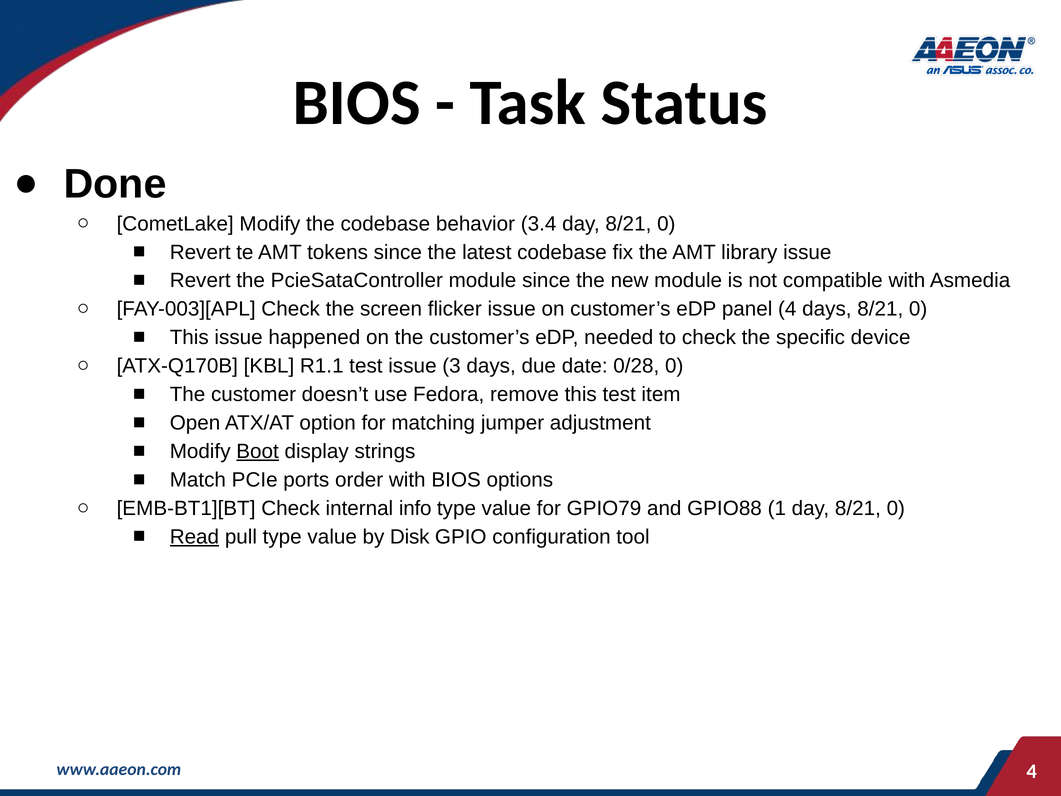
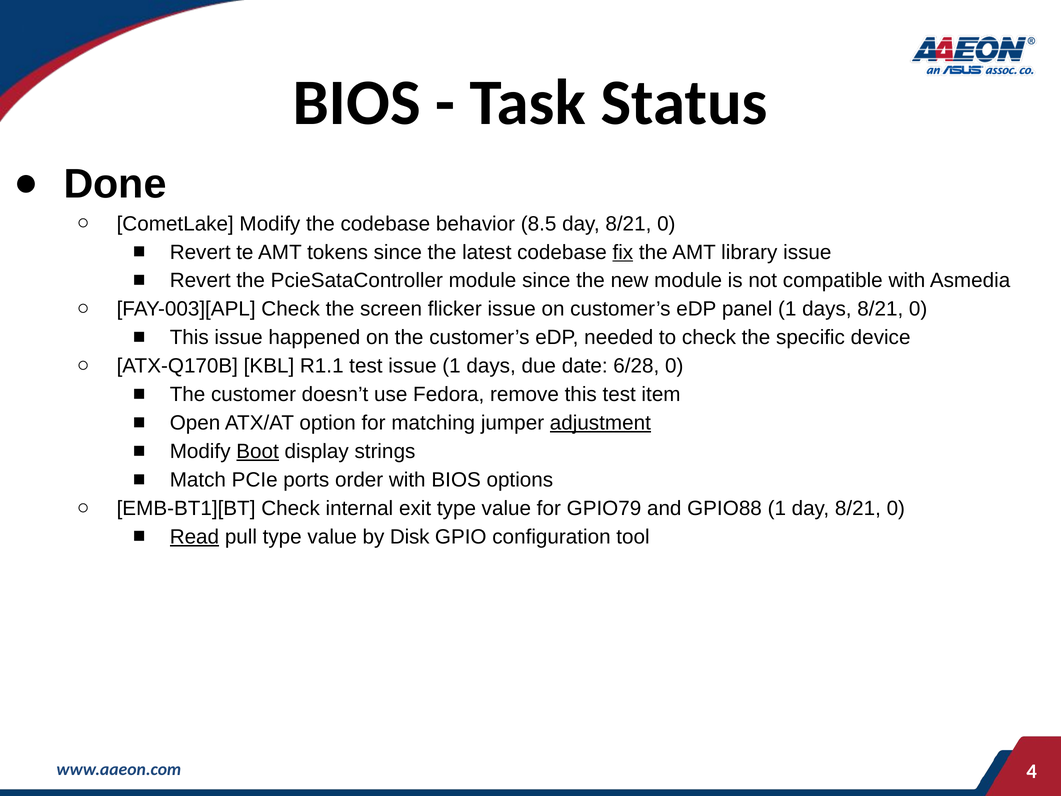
3.4: 3.4 -> 8.5 (539, 224)
fix underline: none -> present (623, 252)
panel 4: 4 -> 1 (787, 309)
issue 3: 3 -> 1 (451, 366)
0/28: 0/28 -> 6/28 (636, 366)
adjustment underline: none -> present (600, 423)
info: info -> exit (415, 508)
